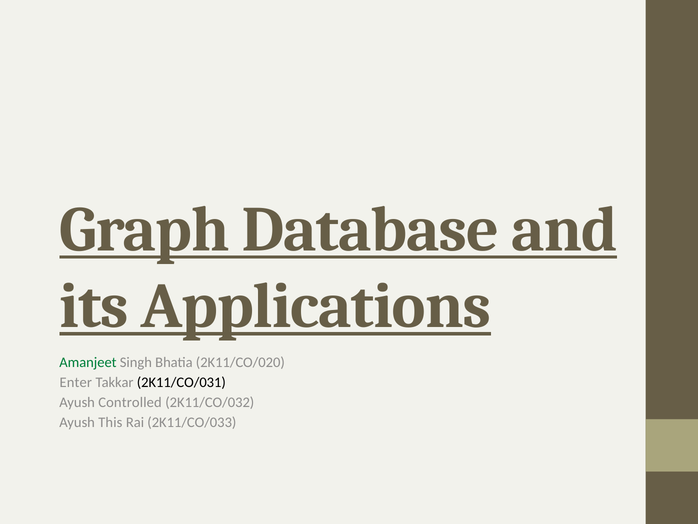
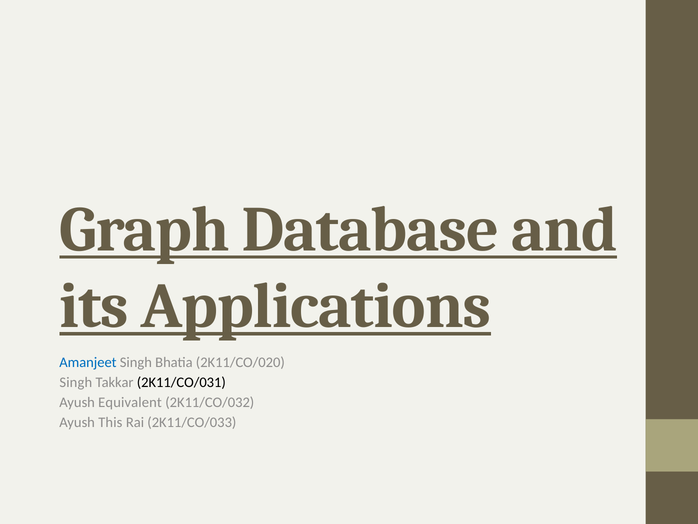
Amanjeet colour: green -> blue (88, 362)
Enter: Enter -> Singh (76, 382)
Controlled: Controlled -> Equivalent (130, 402)
